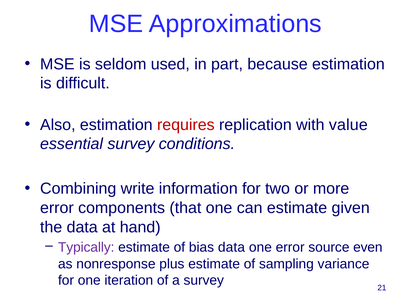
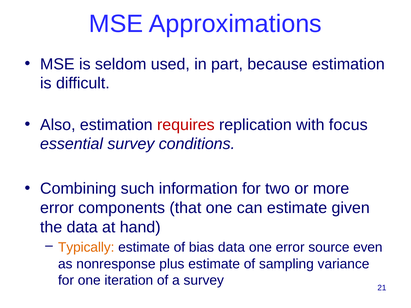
value: value -> focus (348, 125)
write: write -> such (138, 189)
Typically colour: purple -> orange (86, 248)
